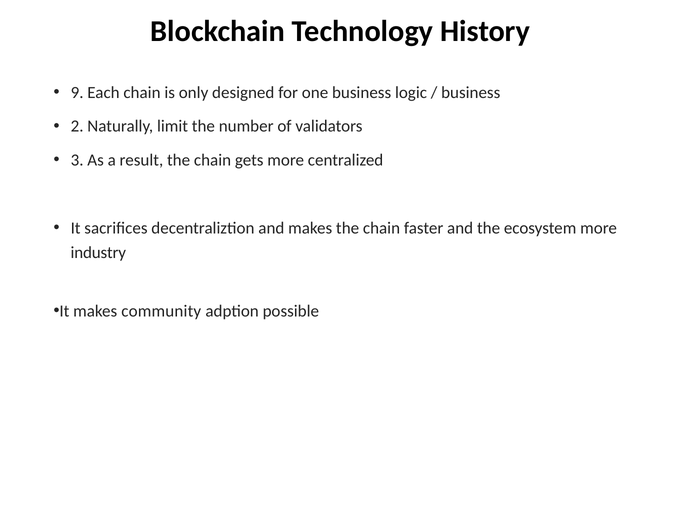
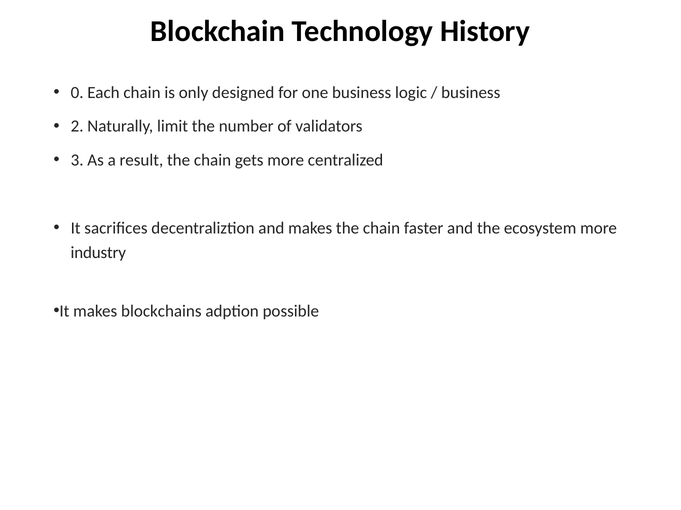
9: 9 -> 0 (77, 93)
community: community -> blockchains (161, 311)
